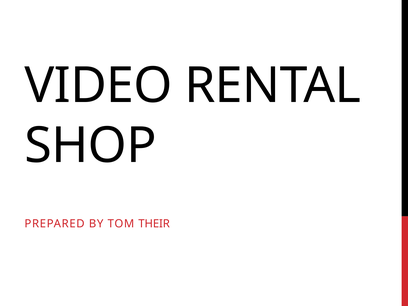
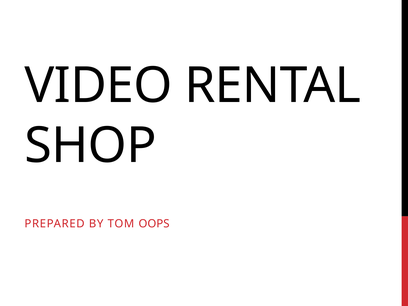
THEIR: THEIR -> OOPS (154, 224)
